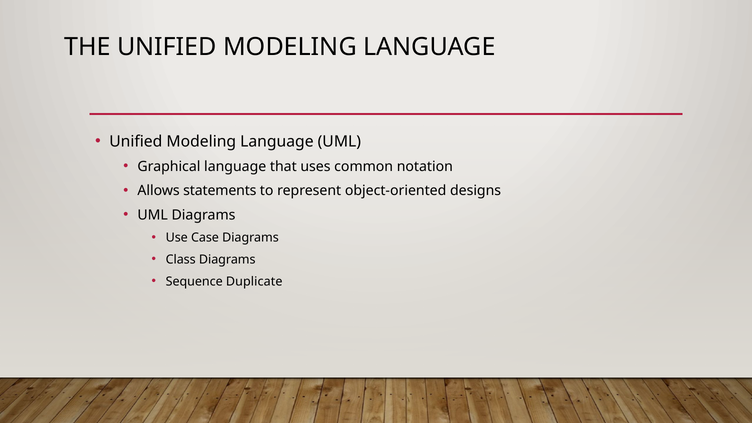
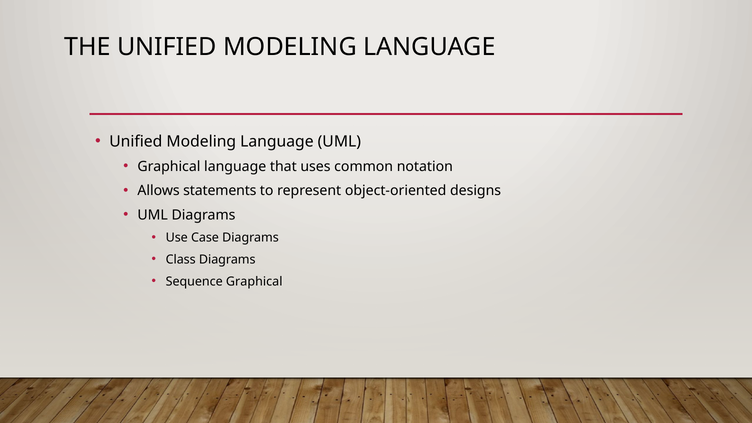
Sequence Duplicate: Duplicate -> Graphical (254, 281)
